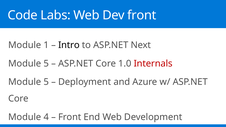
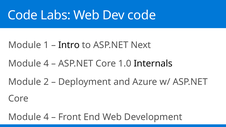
Dev front: front -> code (142, 15)
5: 5 -> 4 (46, 64)
Internals colour: red -> black (153, 64)
5: 5 -> 2 (46, 82)
